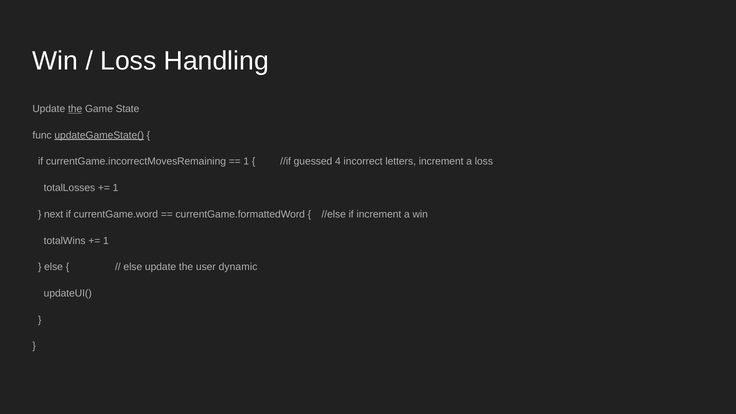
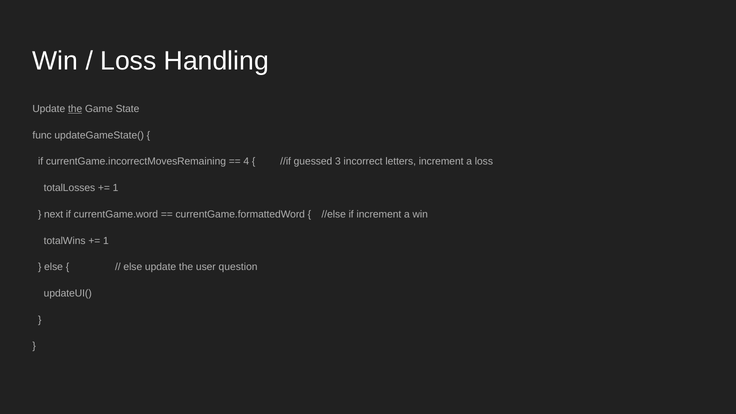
updateGameState( underline: present -> none (99, 135)
1: 1 -> 4 (246, 162)
4: 4 -> 3 (338, 162)
dynamic: dynamic -> question (238, 267)
